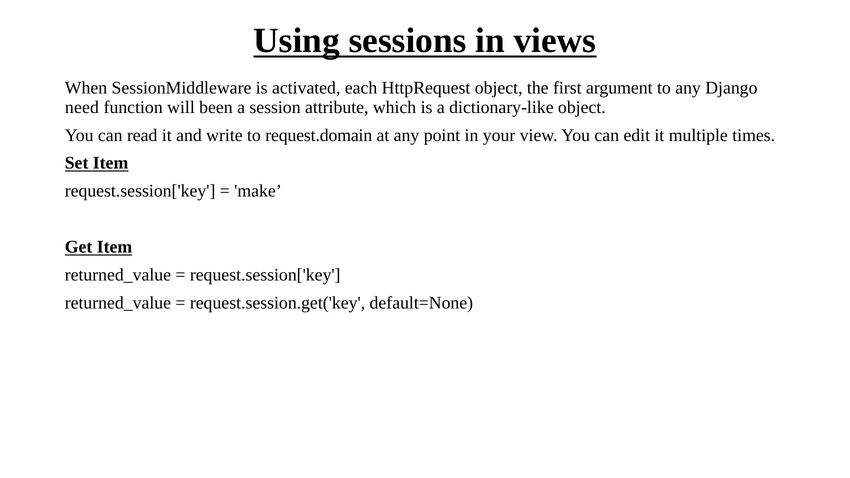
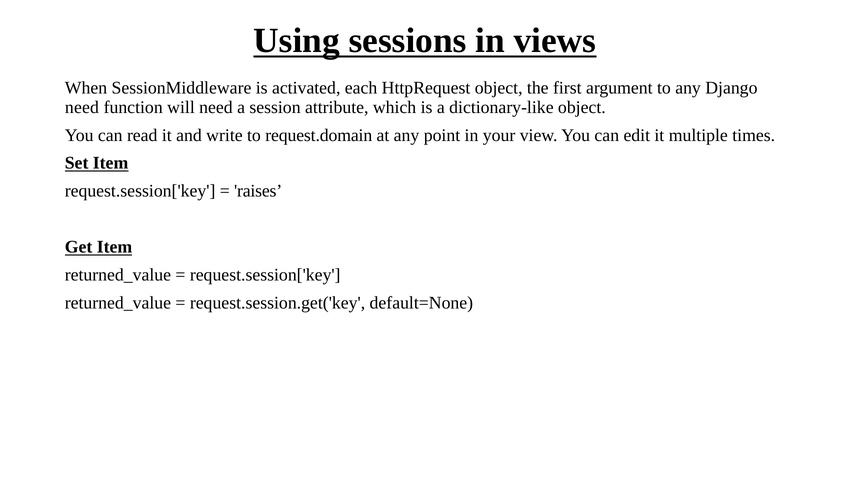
will been: been -> need (216, 107)
make: make -> raises (258, 191)
